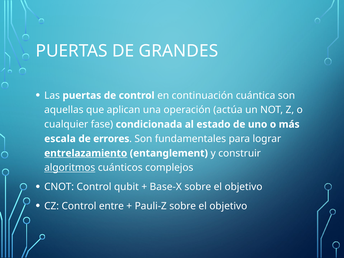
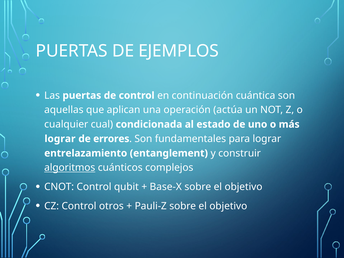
GRANDES: GRANDES -> EJEMPLOS (179, 51)
fase: fase -> cual (102, 124)
escala: escala -> lograr (60, 139)
entrelazamiento underline: present -> none (86, 153)
entre: entre -> otros (111, 206)
